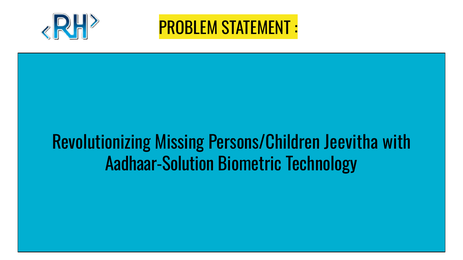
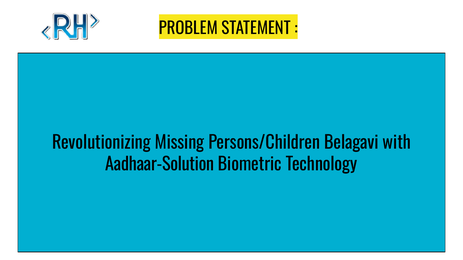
Jeevitha: Jeevitha -> Belagavi (351, 143)
